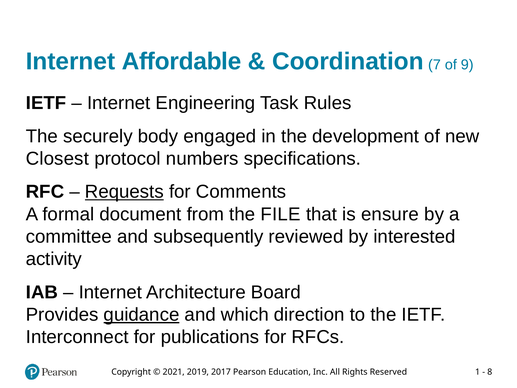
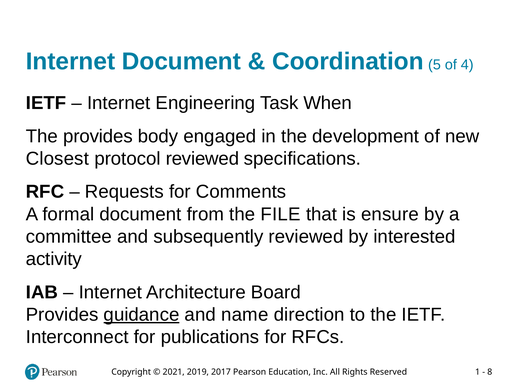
Internet Affordable: Affordable -> Document (181, 61)
7: 7 -> 5 (434, 65)
9: 9 -> 4 (467, 65)
Rules: Rules -> When (328, 103)
The securely: securely -> provides (98, 136)
protocol numbers: numbers -> reviewed (202, 159)
Requests underline: present -> none (124, 192)
which: which -> name (245, 314)
